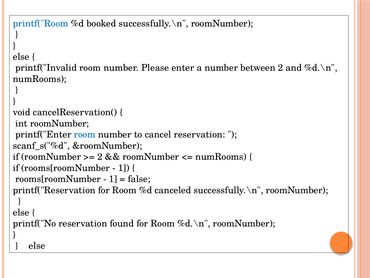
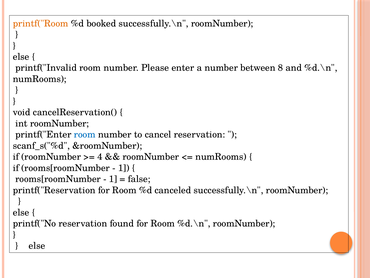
printf("Room colour: blue -> orange (41, 23)
between 2: 2 -> 8 (281, 68)
2: 2 -> 4 (100, 157)
